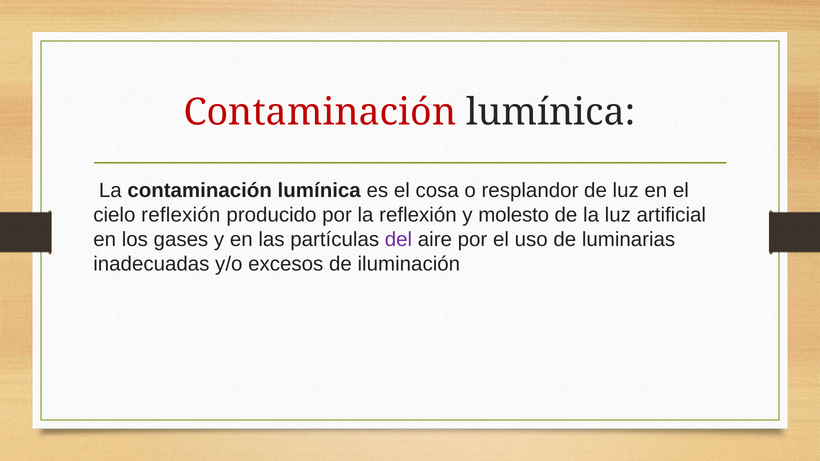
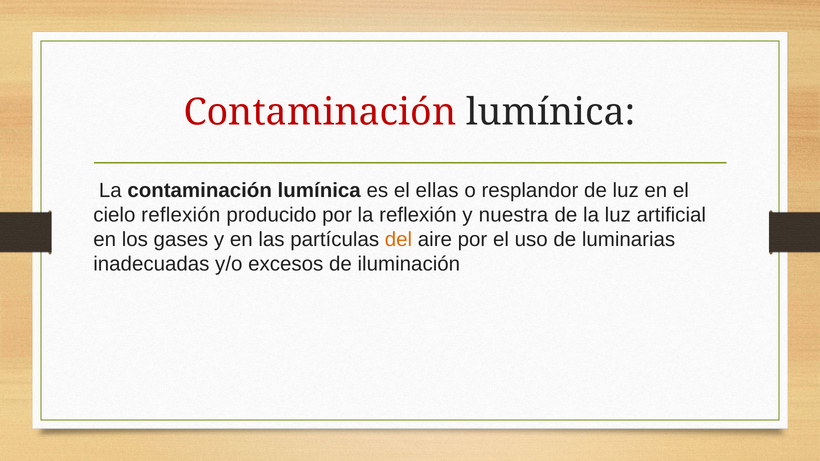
cosa: cosa -> ellas (437, 190)
molesto: molesto -> nuestra (513, 215)
del colour: purple -> orange (398, 240)
